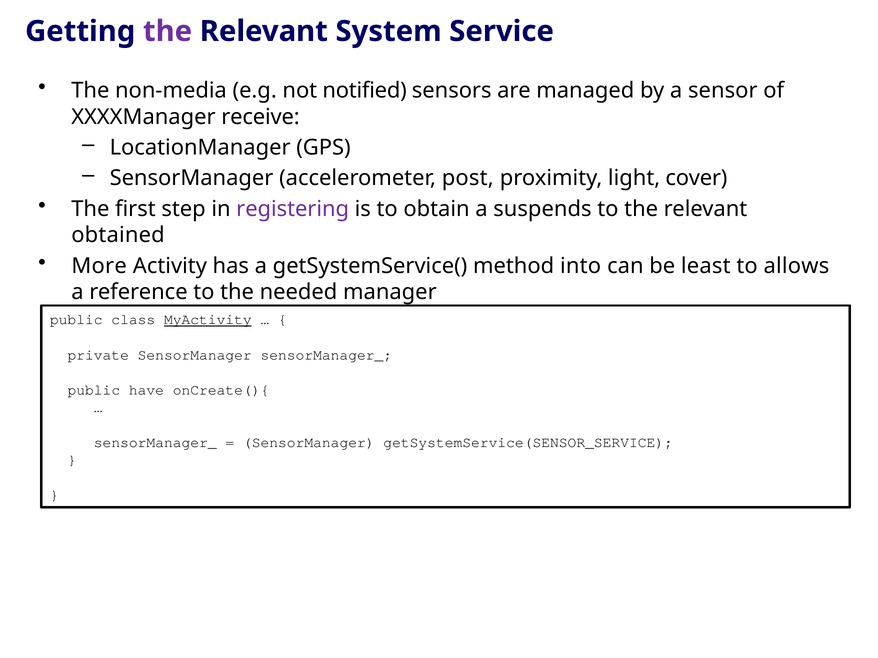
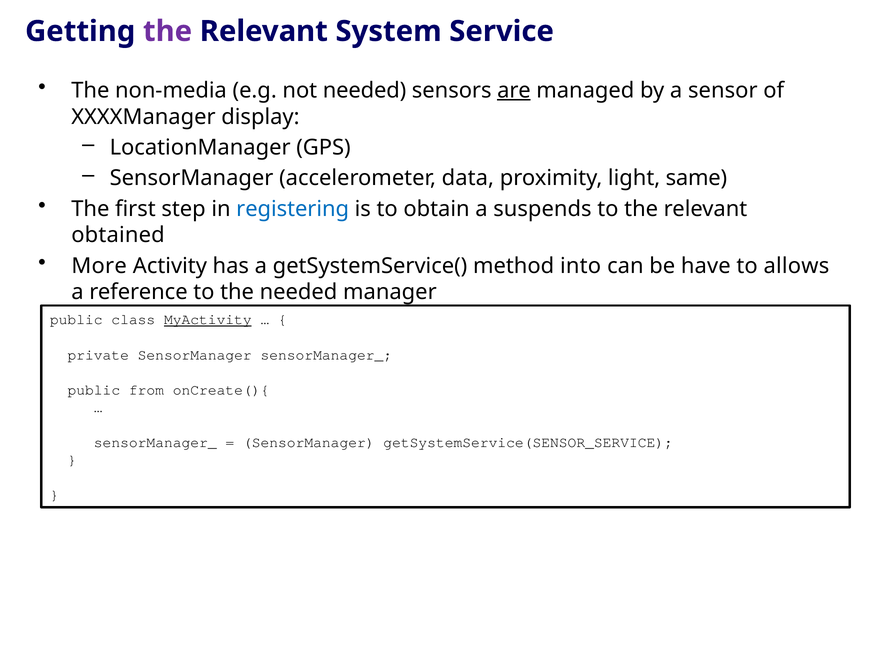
not notified: notified -> needed (365, 91)
are underline: none -> present (514, 91)
receive: receive -> display (260, 117)
post: post -> data (468, 178)
cover: cover -> same (696, 178)
registering colour: purple -> blue (293, 209)
least: least -> have (706, 266)
have: have -> from (146, 390)
